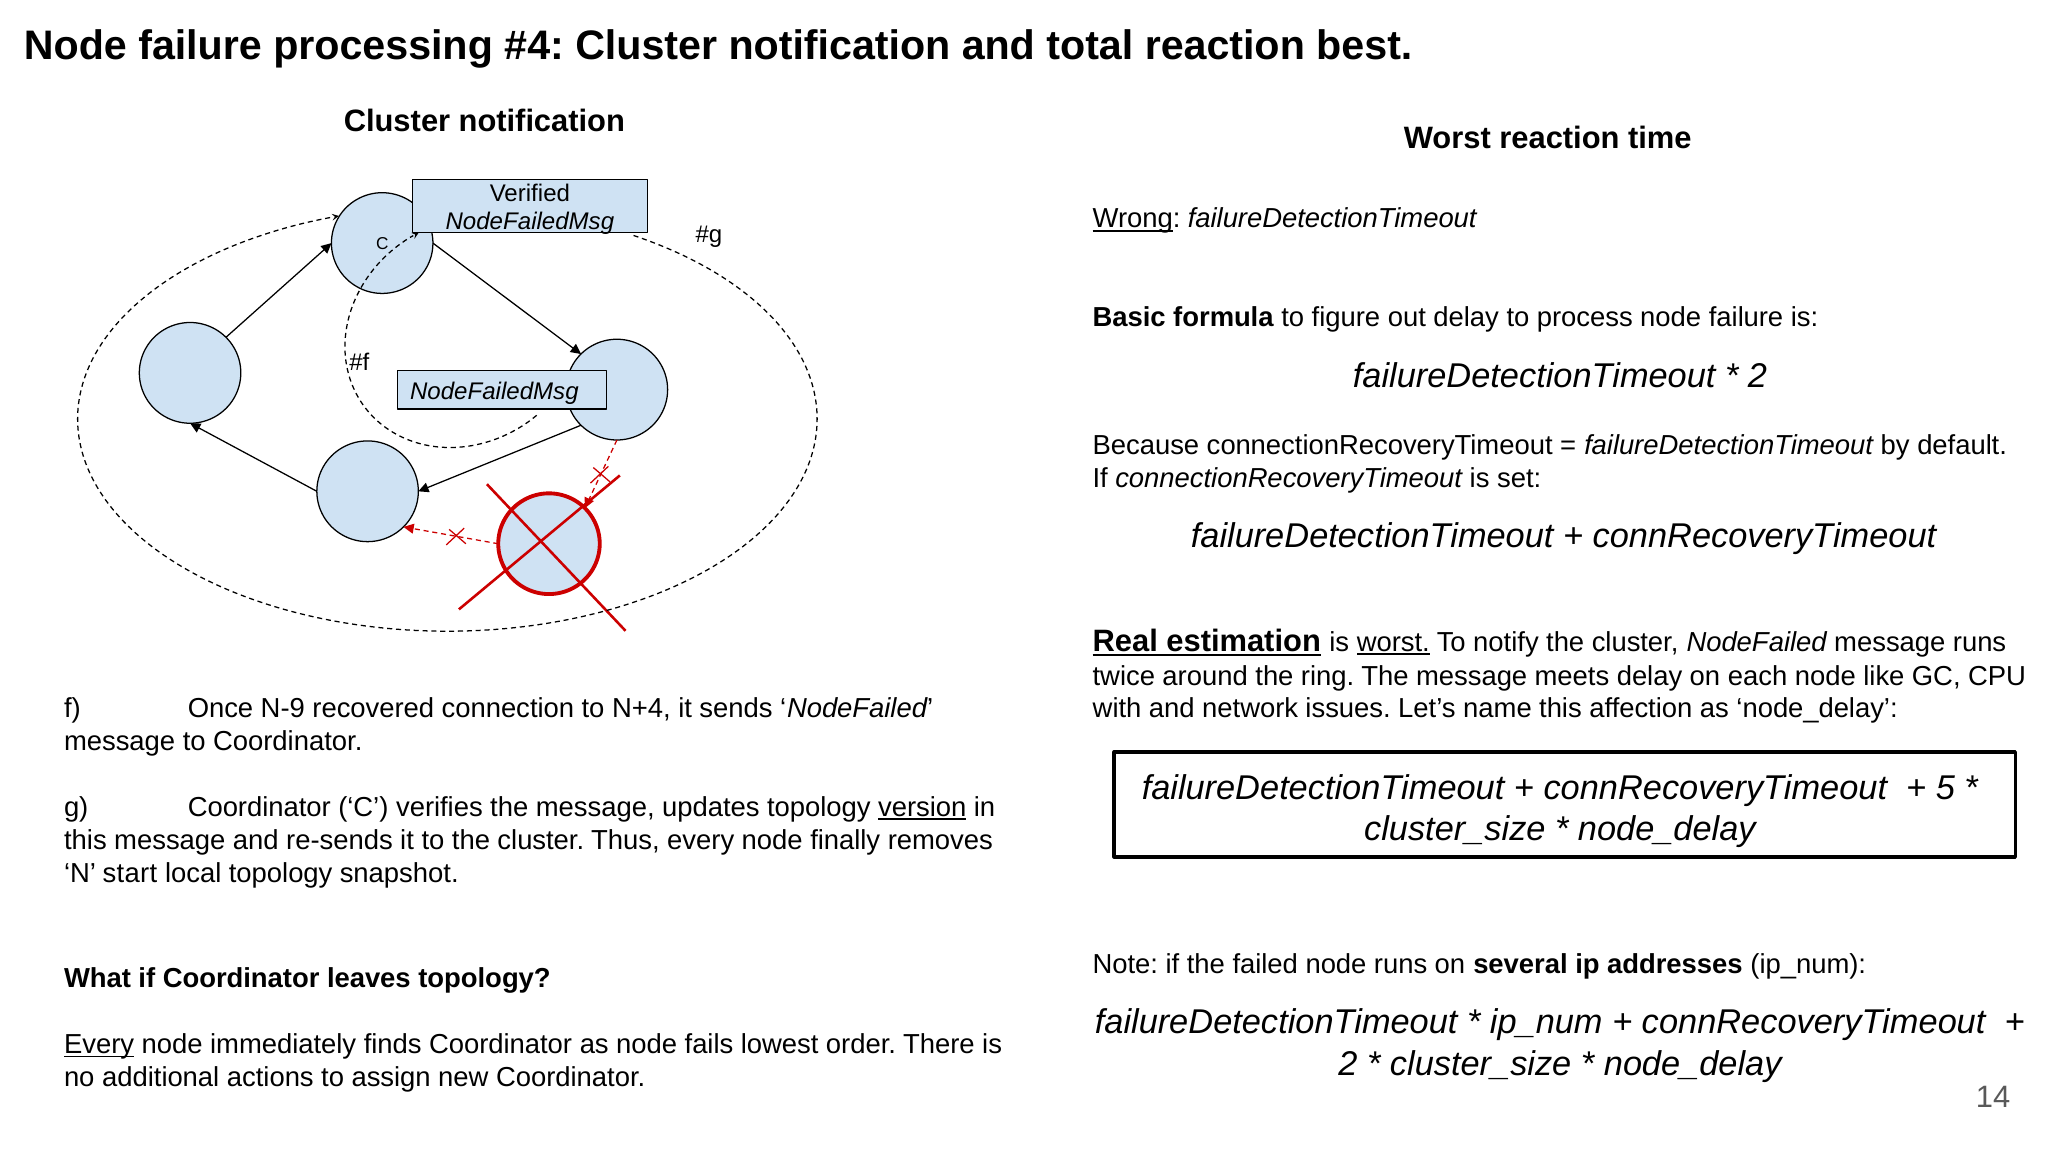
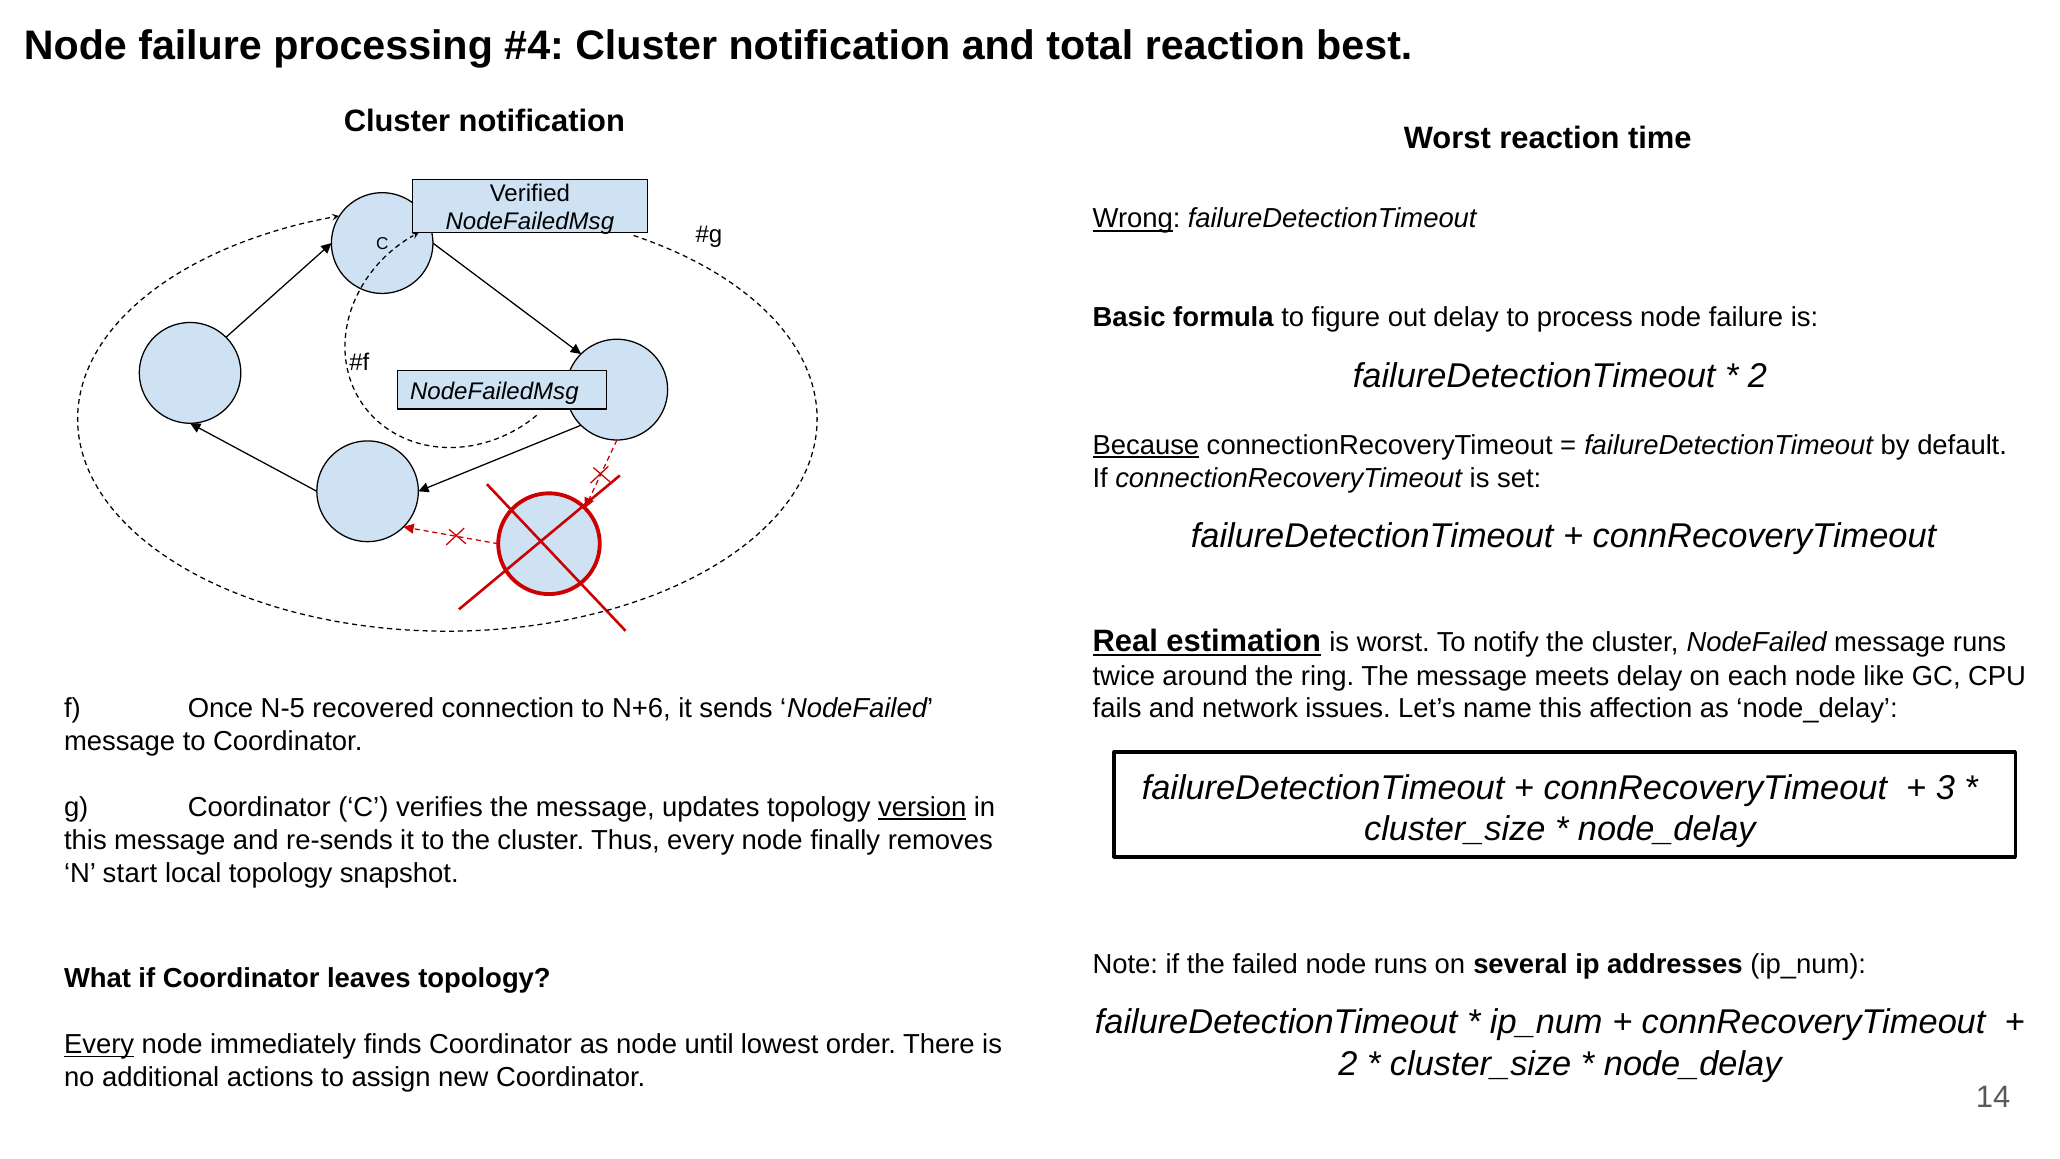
Because underline: none -> present (1146, 445)
worst underline: present -> none (1393, 642)
N-9: N-9 -> N-5 (283, 708)
N+4: N+4 -> N+6 (641, 708)
with: with -> fails (1117, 709)
5: 5 -> 3 (1945, 788)
fails: fails -> until (709, 1044)
